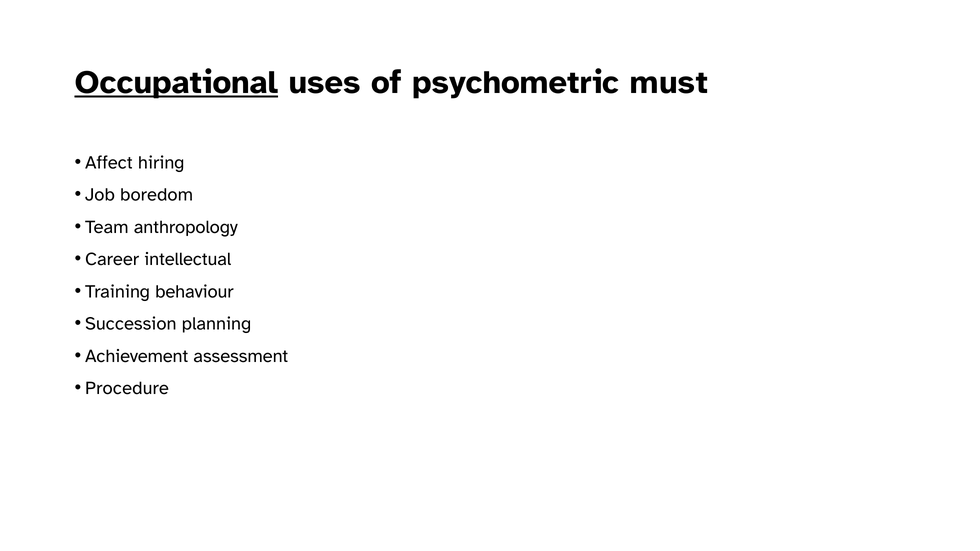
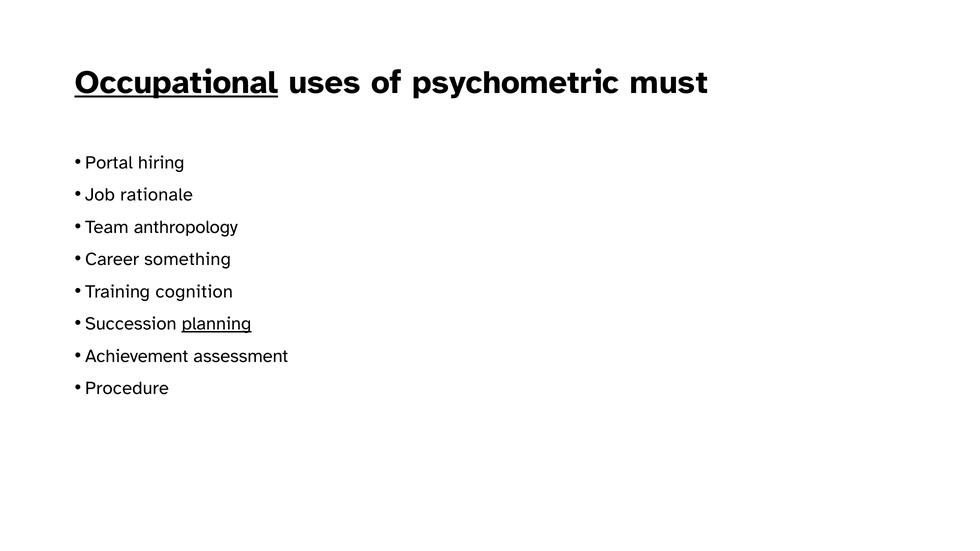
Affect: Affect -> Portal (109, 163)
boredom: boredom -> rationale (157, 195)
intellectual: intellectual -> something (188, 260)
behaviour: behaviour -> cognition (194, 292)
planning underline: none -> present (217, 324)
